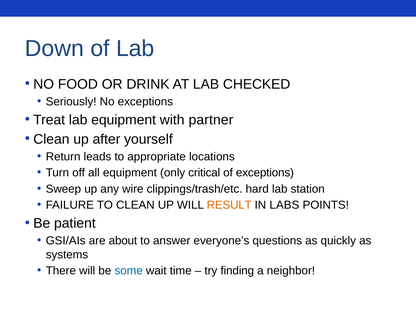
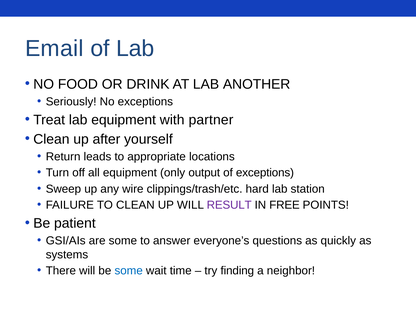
Down: Down -> Email (54, 48)
CHECKED: CHECKED -> ANOTHER (257, 84)
critical: critical -> output (204, 173)
RESULT colour: orange -> purple (229, 205)
LABS: LABS -> FREE (285, 205)
are about: about -> some (123, 241)
